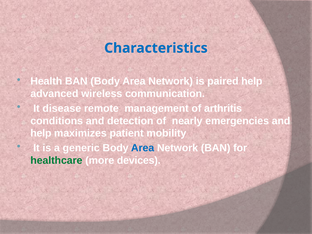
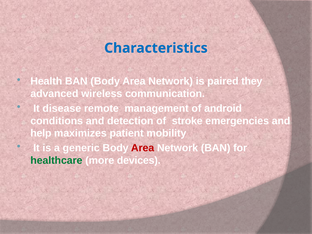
paired help: help -> they (252, 81)
arthritis: arthritis -> android (223, 108)
nearly: nearly -> stroke (187, 121)
Area colour: blue -> red (143, 148)
